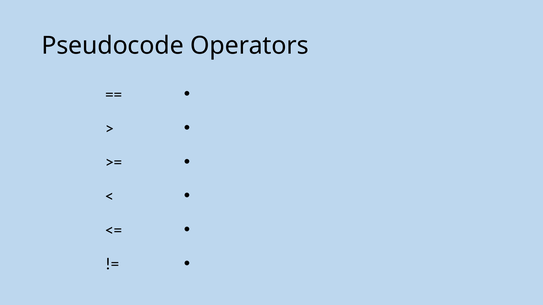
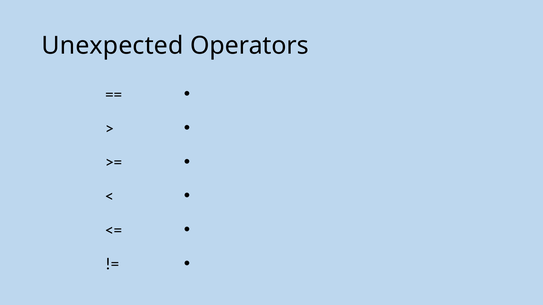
Pseudocode: Pseudocode -> Unexpected (112, 46)
